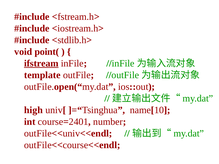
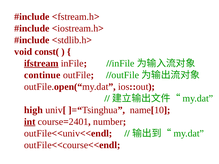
point(: point( -> const( (47, 52)
template: template -> continue (42, 75)
int underline: none -> present (30, 122)
